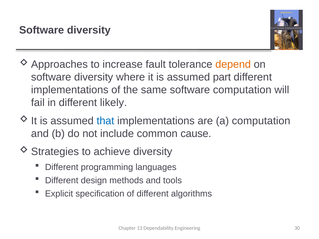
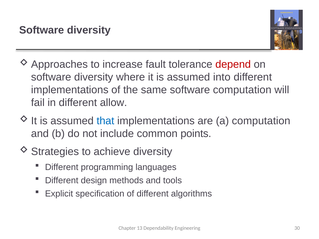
depend colour: orange -> red (233, 65)
part: part -> into (222, 77)
likely: likely -> allow (114, 103)
cause: cause -> points (196, 134)
